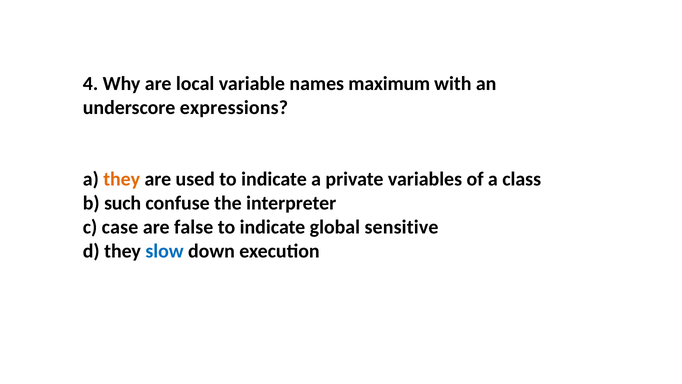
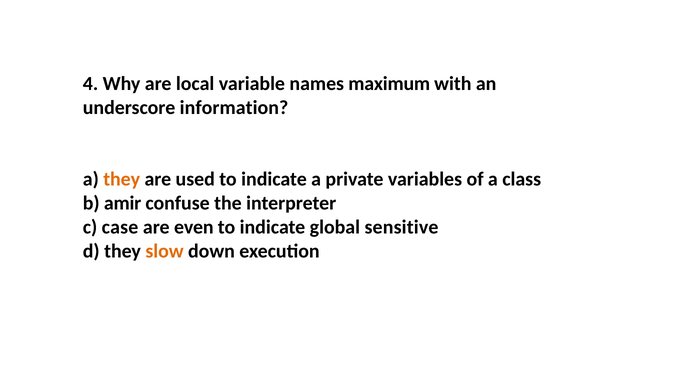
expressions: expressions -> information (234, 107)
such: such -> amir (123, 203)
false: false -> even (194, 227)
slow colour: blue -> orange (165, 251)
